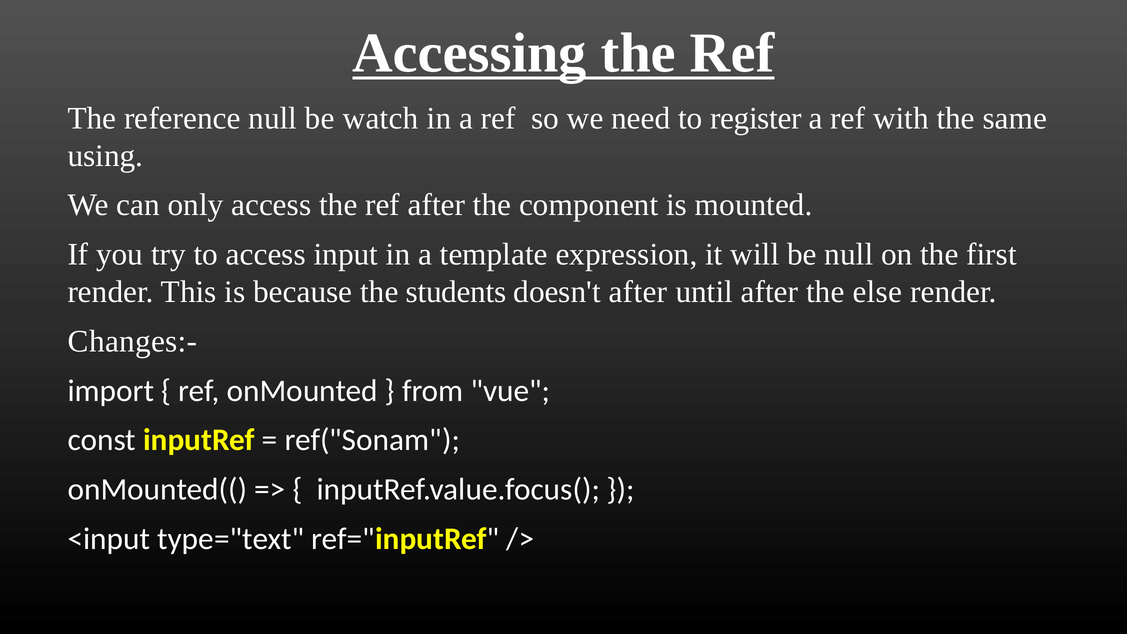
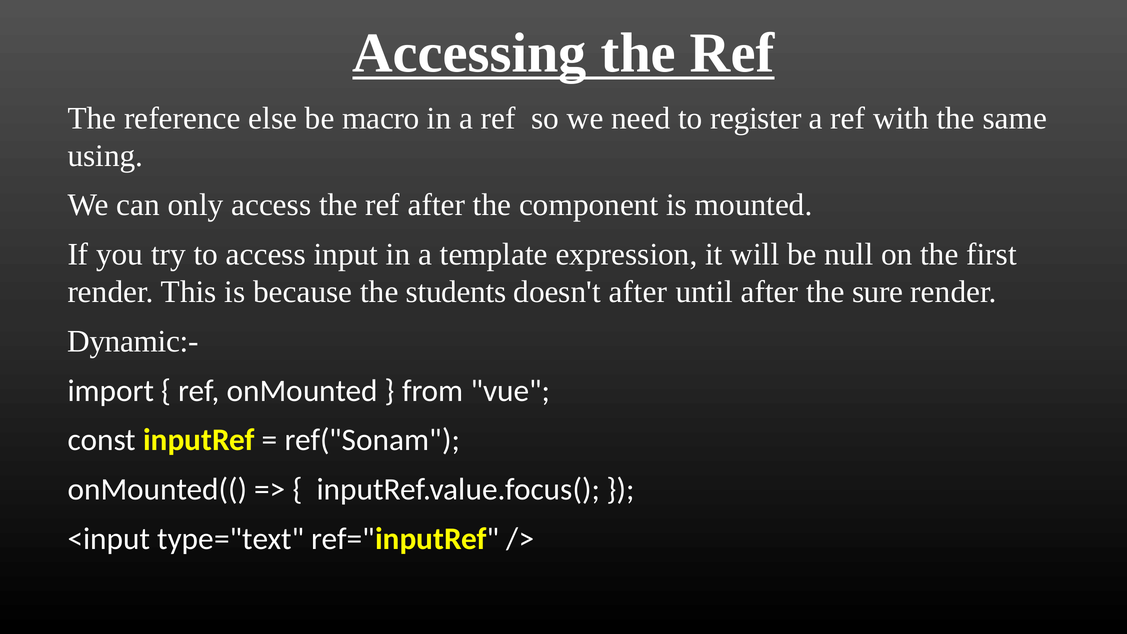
reference null: null -> else (273, 118)
watch: watch -> macro (381, 118)
else: else -> sure (878, 292)
Changes:-: Changes:- -> Dynamic:- (133, 341)
